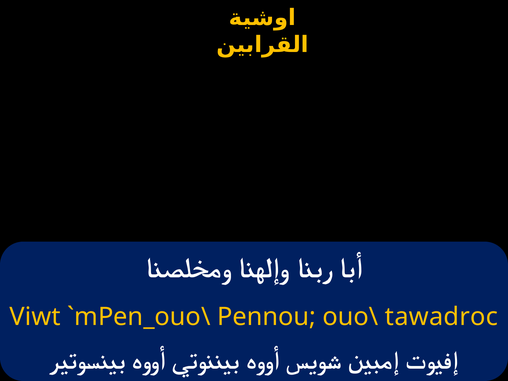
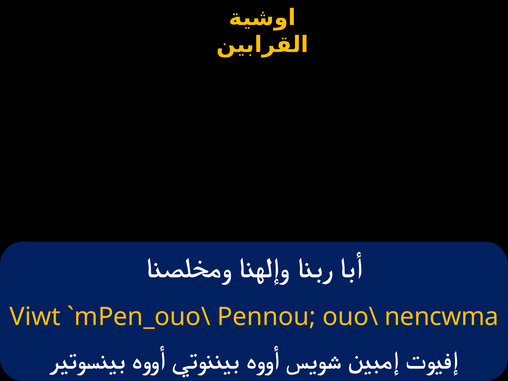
tawadroc: tawadroc -> nencwma (442, 317)
